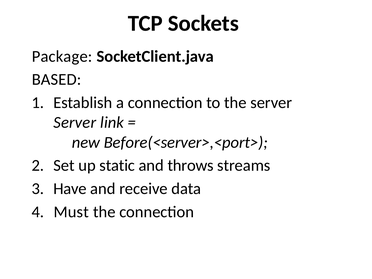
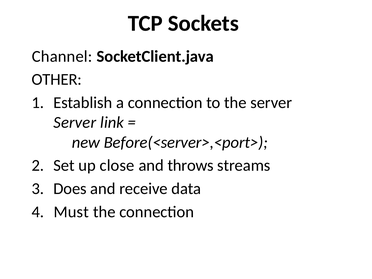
Package: Package -> Channel (62, 56)
BASED: BASED -> OTHER (57, 79)
static: static -> close (117, 165)
Have: Have -> Does (70, 189)
